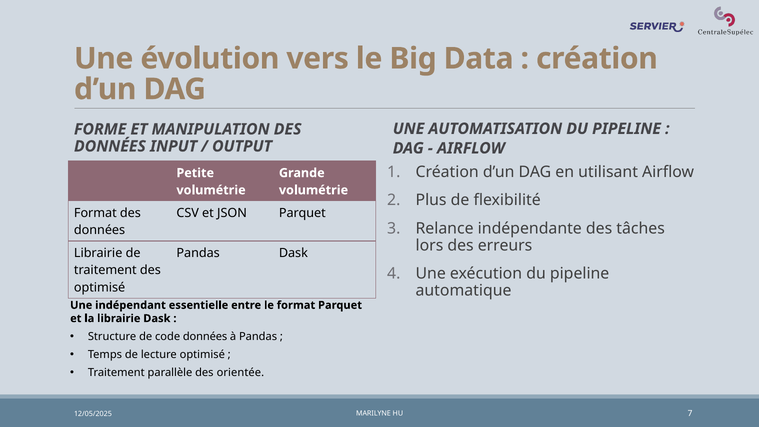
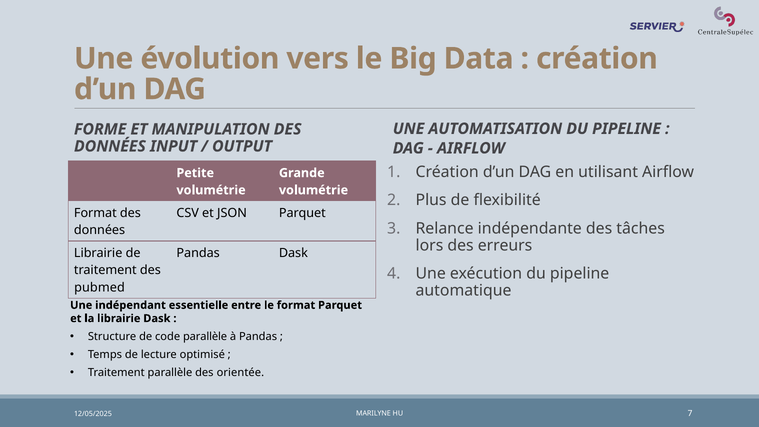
optimisé: optimisé -> pubmed (100, 287)
code données: données -> parallèle (205, 336)
